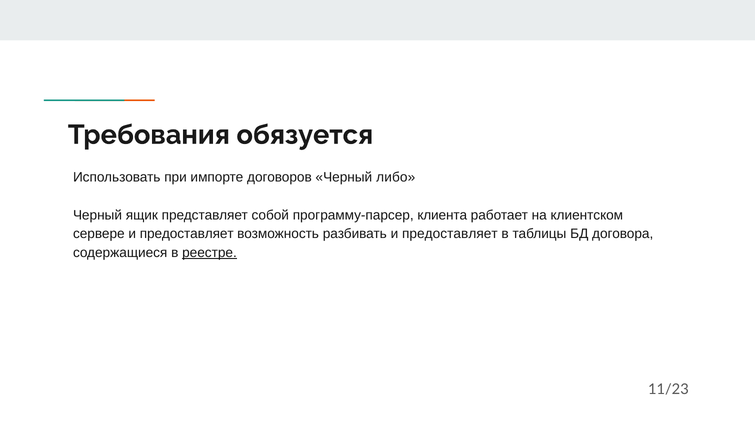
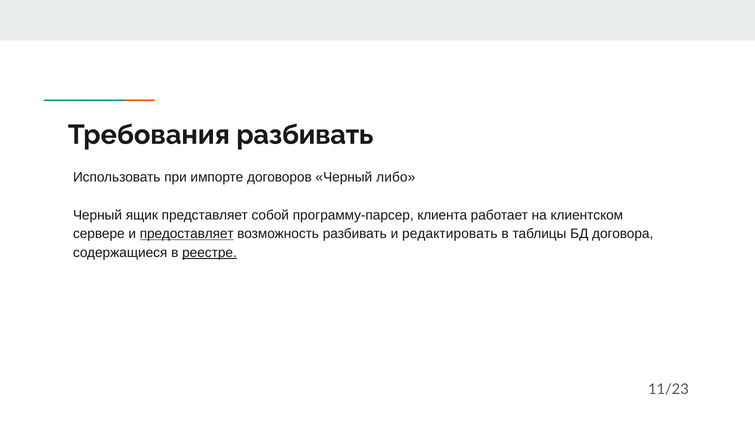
Требования обязуется: обязуется -> разбивать (305, 135)
предоставляет underline: none -> present (187, 234)
разбивать и предоставляет: предоставляет -> редактировать (450, 234)
